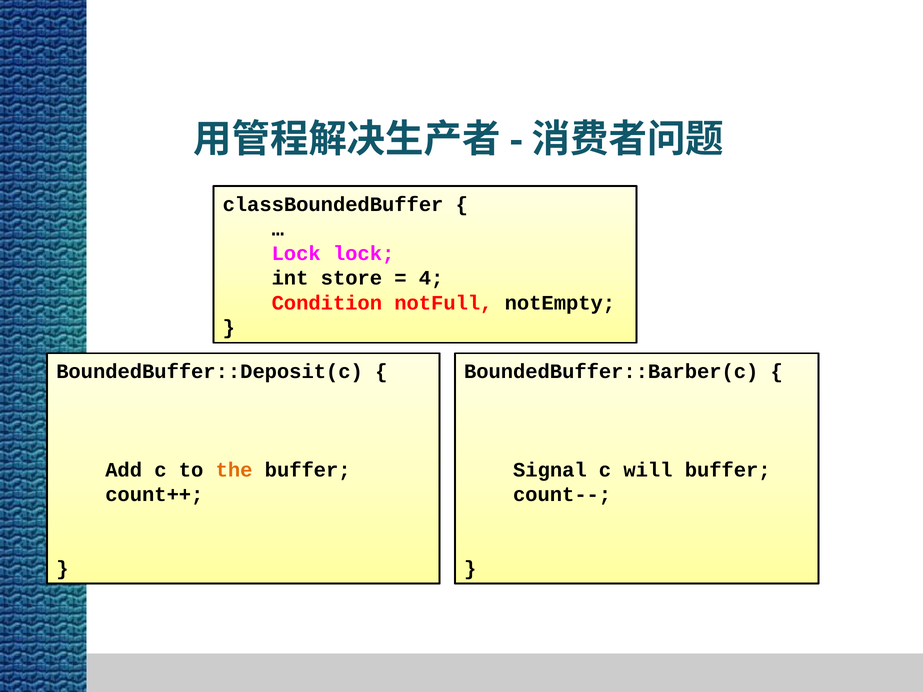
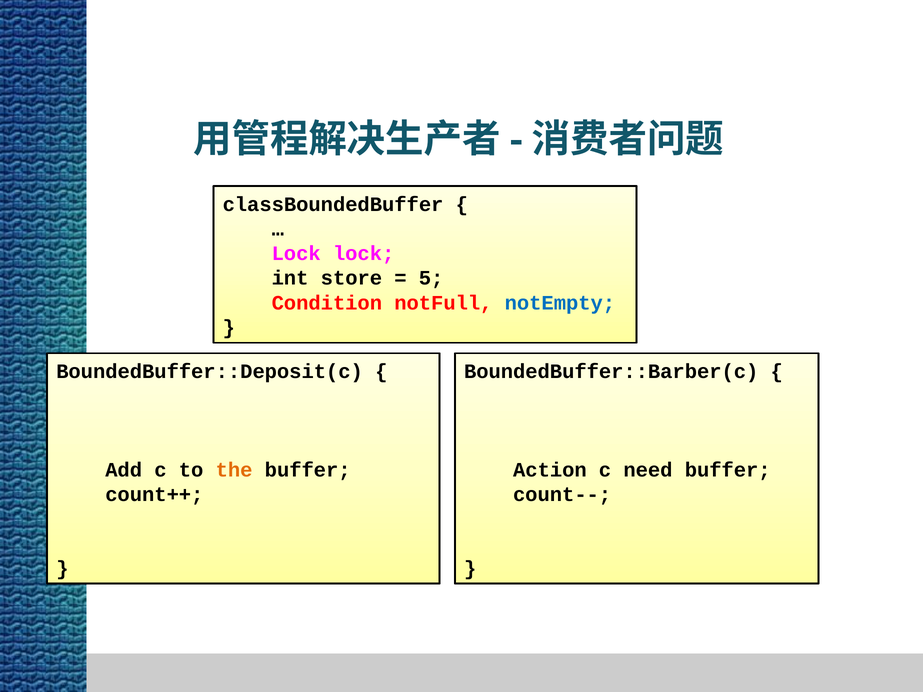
4: 4 -> 5 (431, 278)
notEmpty colour: black -> blue (560, 303)
Signal: Signal -> Action (550, 470)
will: will -> need (648, 470)
